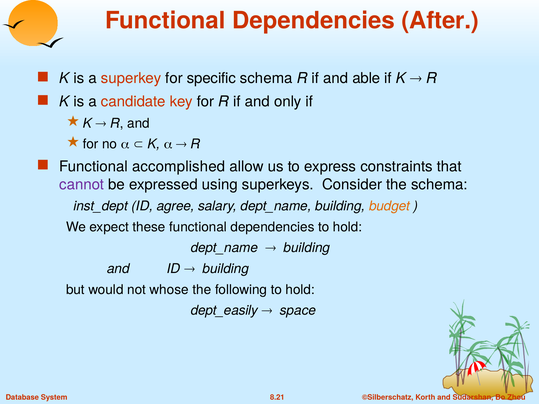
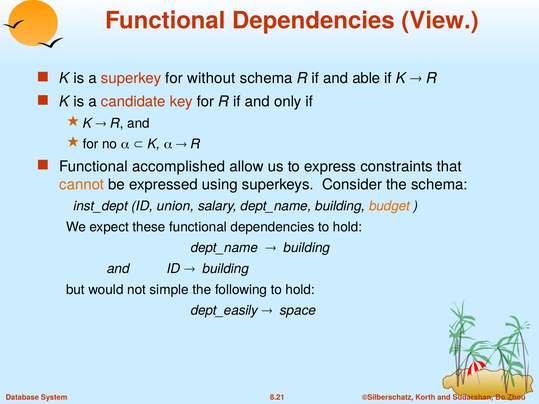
After: After -> View (440, 21)
specific: specific -> without (211, 78)
cannot colour: purple -> orange (82, 185)
agree: agree -> union (176, 206)
whose: whose -> simple (169, 290)
